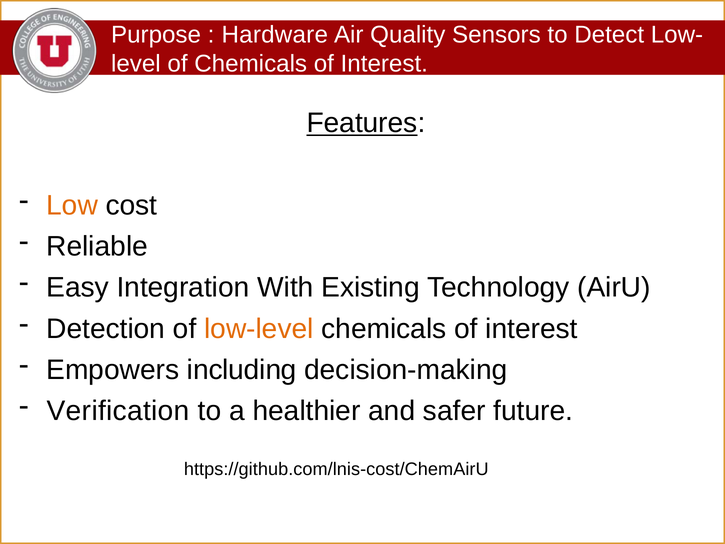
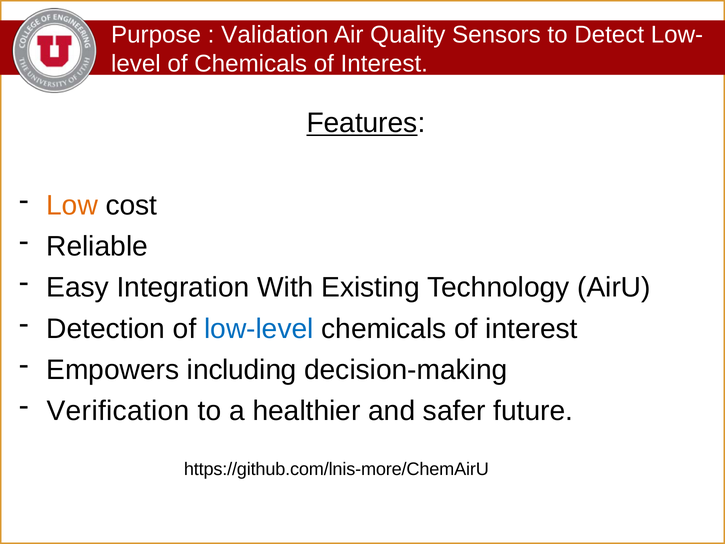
Hardware: Hardware -> Validation (275, 35)
low-level colour: orange -> blue (259, 329)
https://github.com/lnis-cost/ChemAirU: https://github.com/lnis-cost/ChemAirU -> https://github.com/lnis-more/ChemAirU (336, 469)
